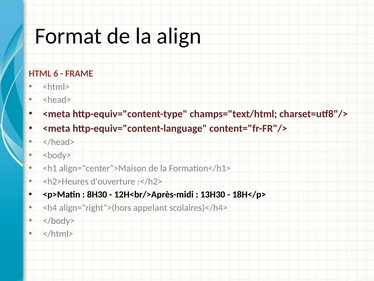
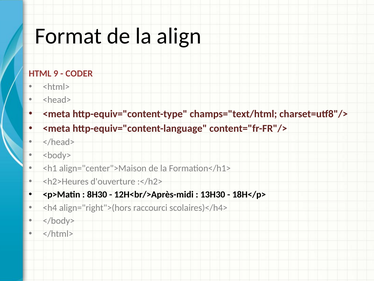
6: 6 -> 9 (56, 73)
FRAME: FRAME -> CODER (79, 73)
appelant: appelant -> raccourci (150, 207)
